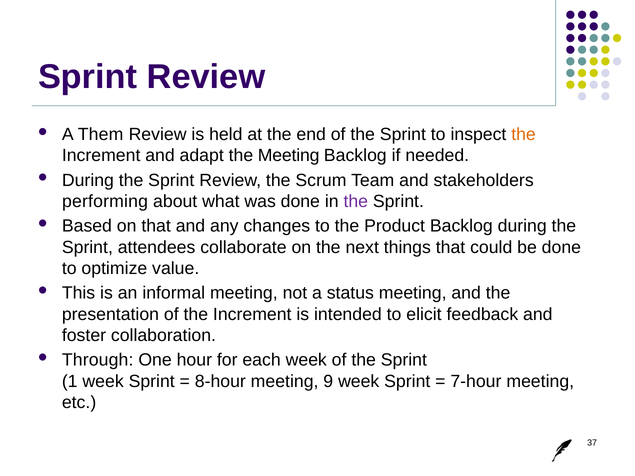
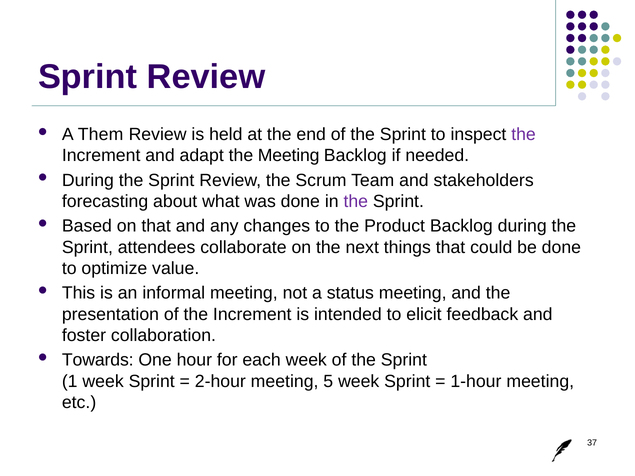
the colour: orange -> purple (524, 134)
performing: performing -> forecasting (105, 201)
Through: Through -> Towards (98, 360)
8-hour: 8-hour -> 2-hour (220, 381)
9: 9 -> 5 (328, 381)
7-hour: 7-hour -> 1-hour (476, 381)
